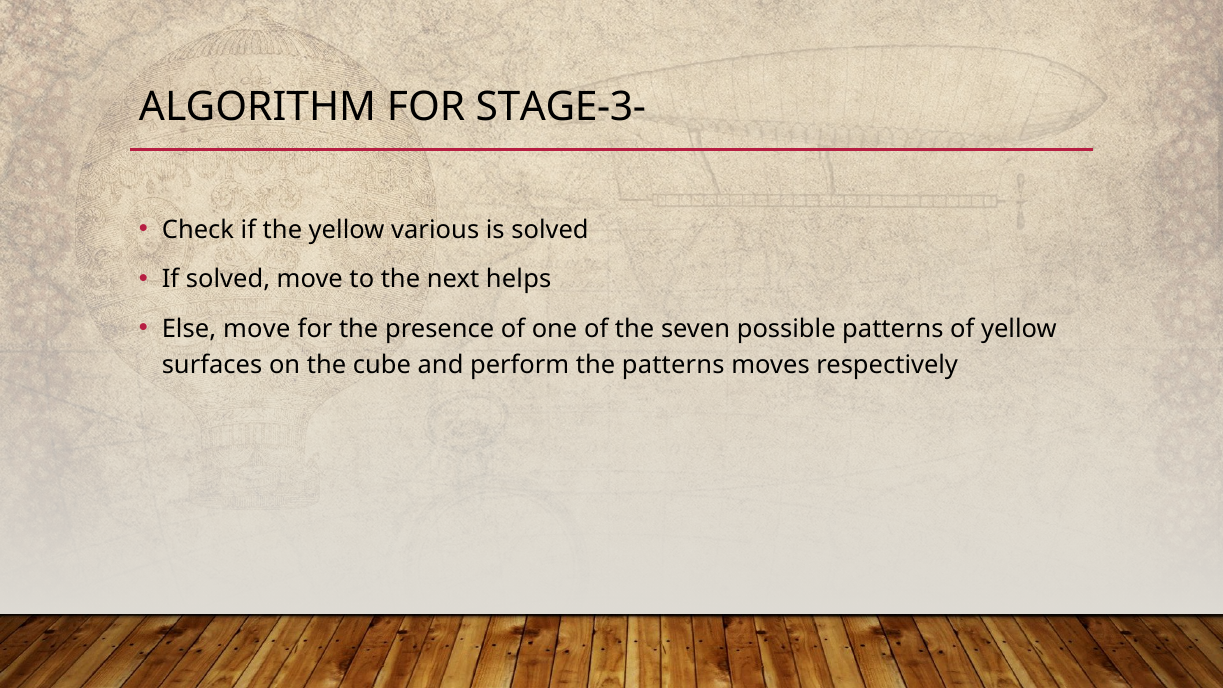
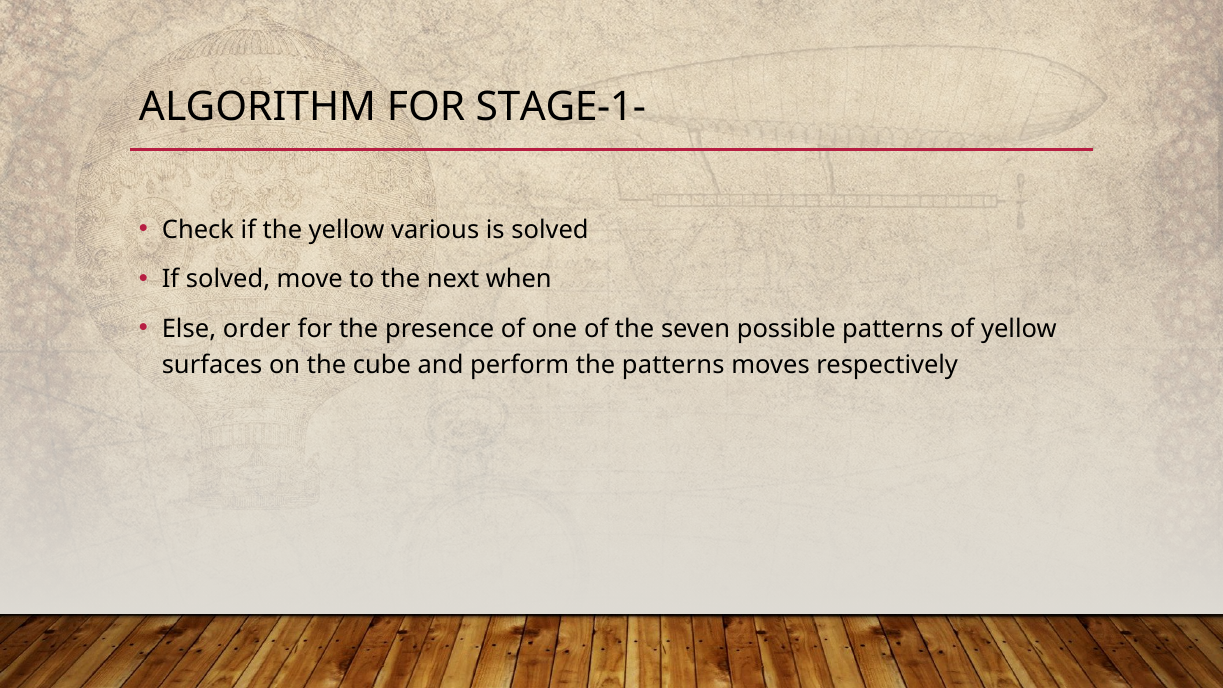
STAGE-3-: STAGE-3- -> STAGE-1- (561, 107)
helps: helps -> when (519, 279)
Else move: move -> order (257, 329)
